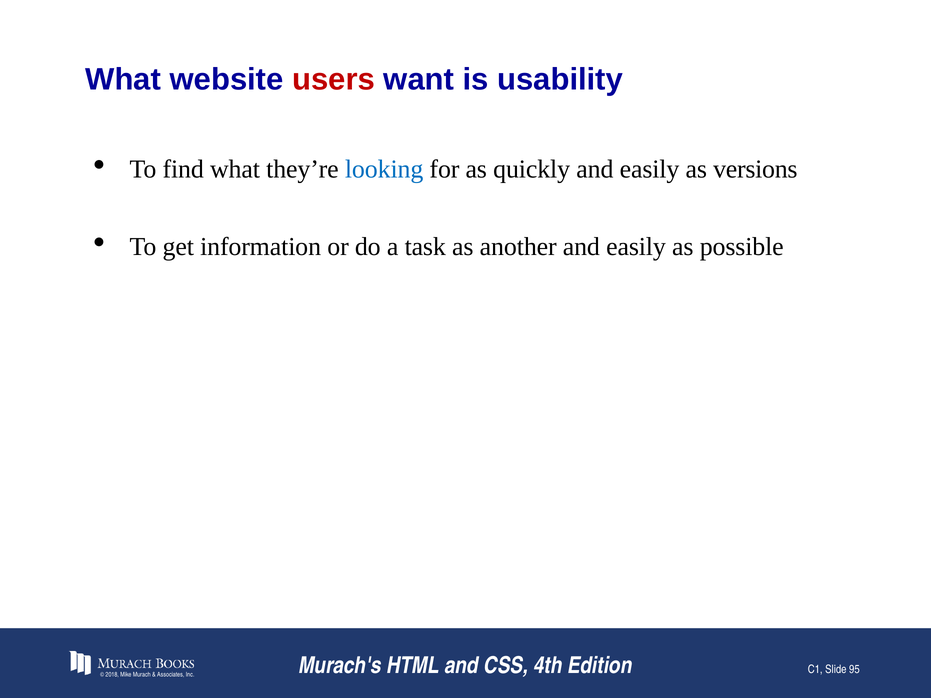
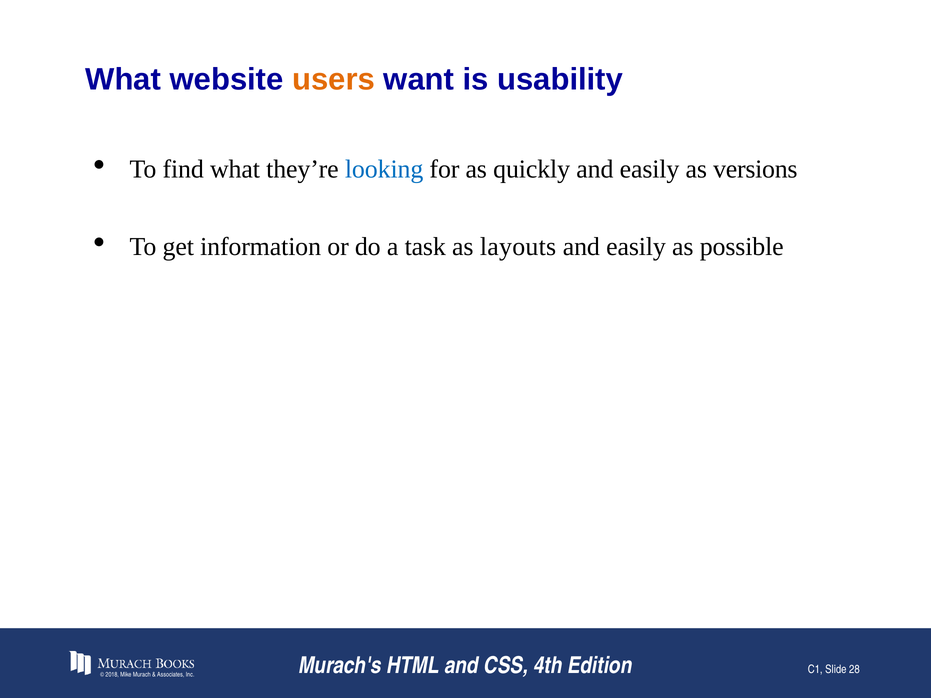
users colour: red -> orange (333, 80)
another: another -> layouts (518, 247)
95: 95 -> 28 (854, 670)
